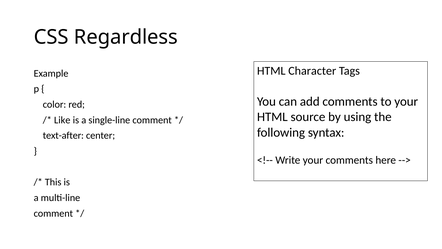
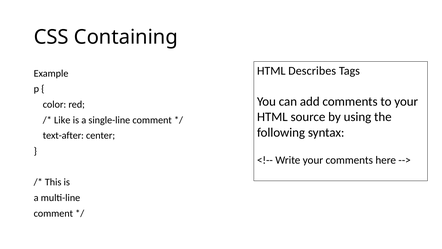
Regardless: Regardless -> Containing (126, 37)
Character: Character -> Describes (312, 71)
